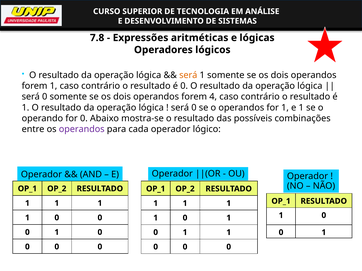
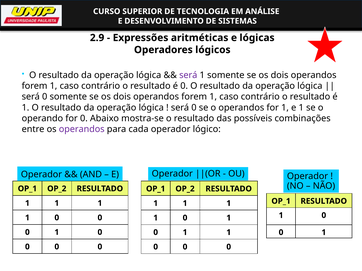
7.8: 7.8 -> 2.9 (97, 38)
será colour: orange -> purple (188, 75)
4: 4 -> 1 (213, 97)
